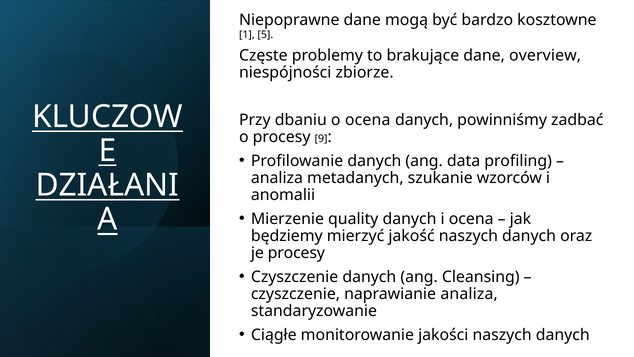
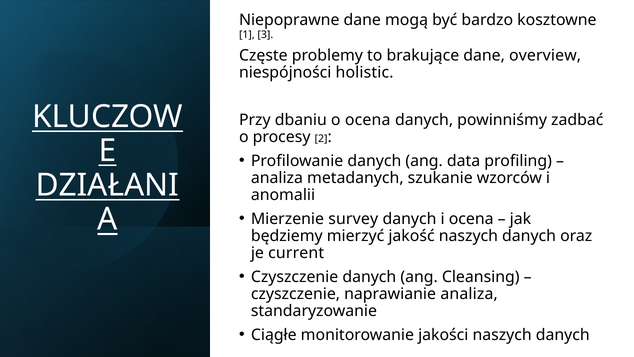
5: 5 -> 3 (265, 34)
zbiorze: zbiorze -> holistic (365, 72)
9: 9 -> 2 (321, 139)
quality: quality -> survey (353, 219)
je procesy: procesy -> current (296, 253)
